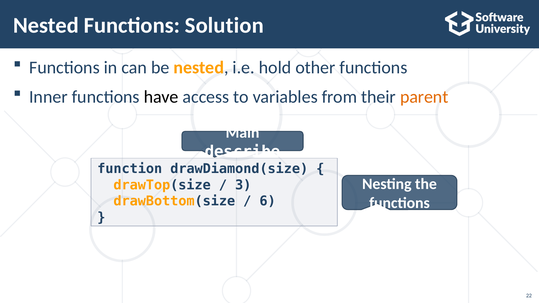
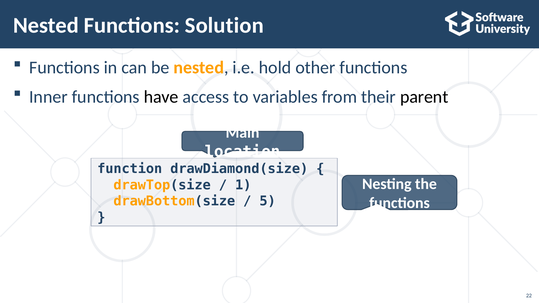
parent colour: orange -> black (424, 97)
describe: describe -> location (242, 152)
3: 3 -> 1 (243, 185)
6: 6 -> 5 (268, 201)
